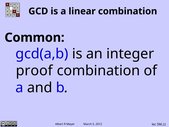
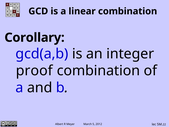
Common: Common -> Corollary (35, 38)
